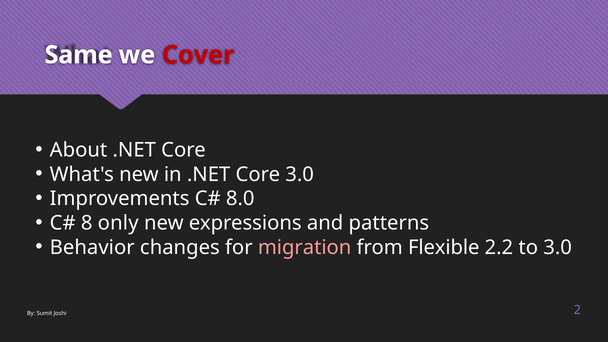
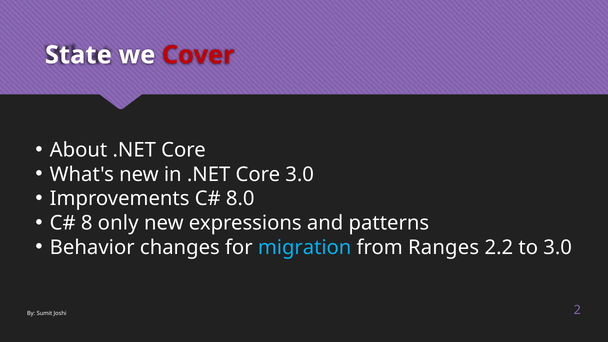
Same: Same -> State (78, 55)
migration colour: pink -> light blue (305, 247)
Flexible: Flexible -> Ranges (444, 247)
